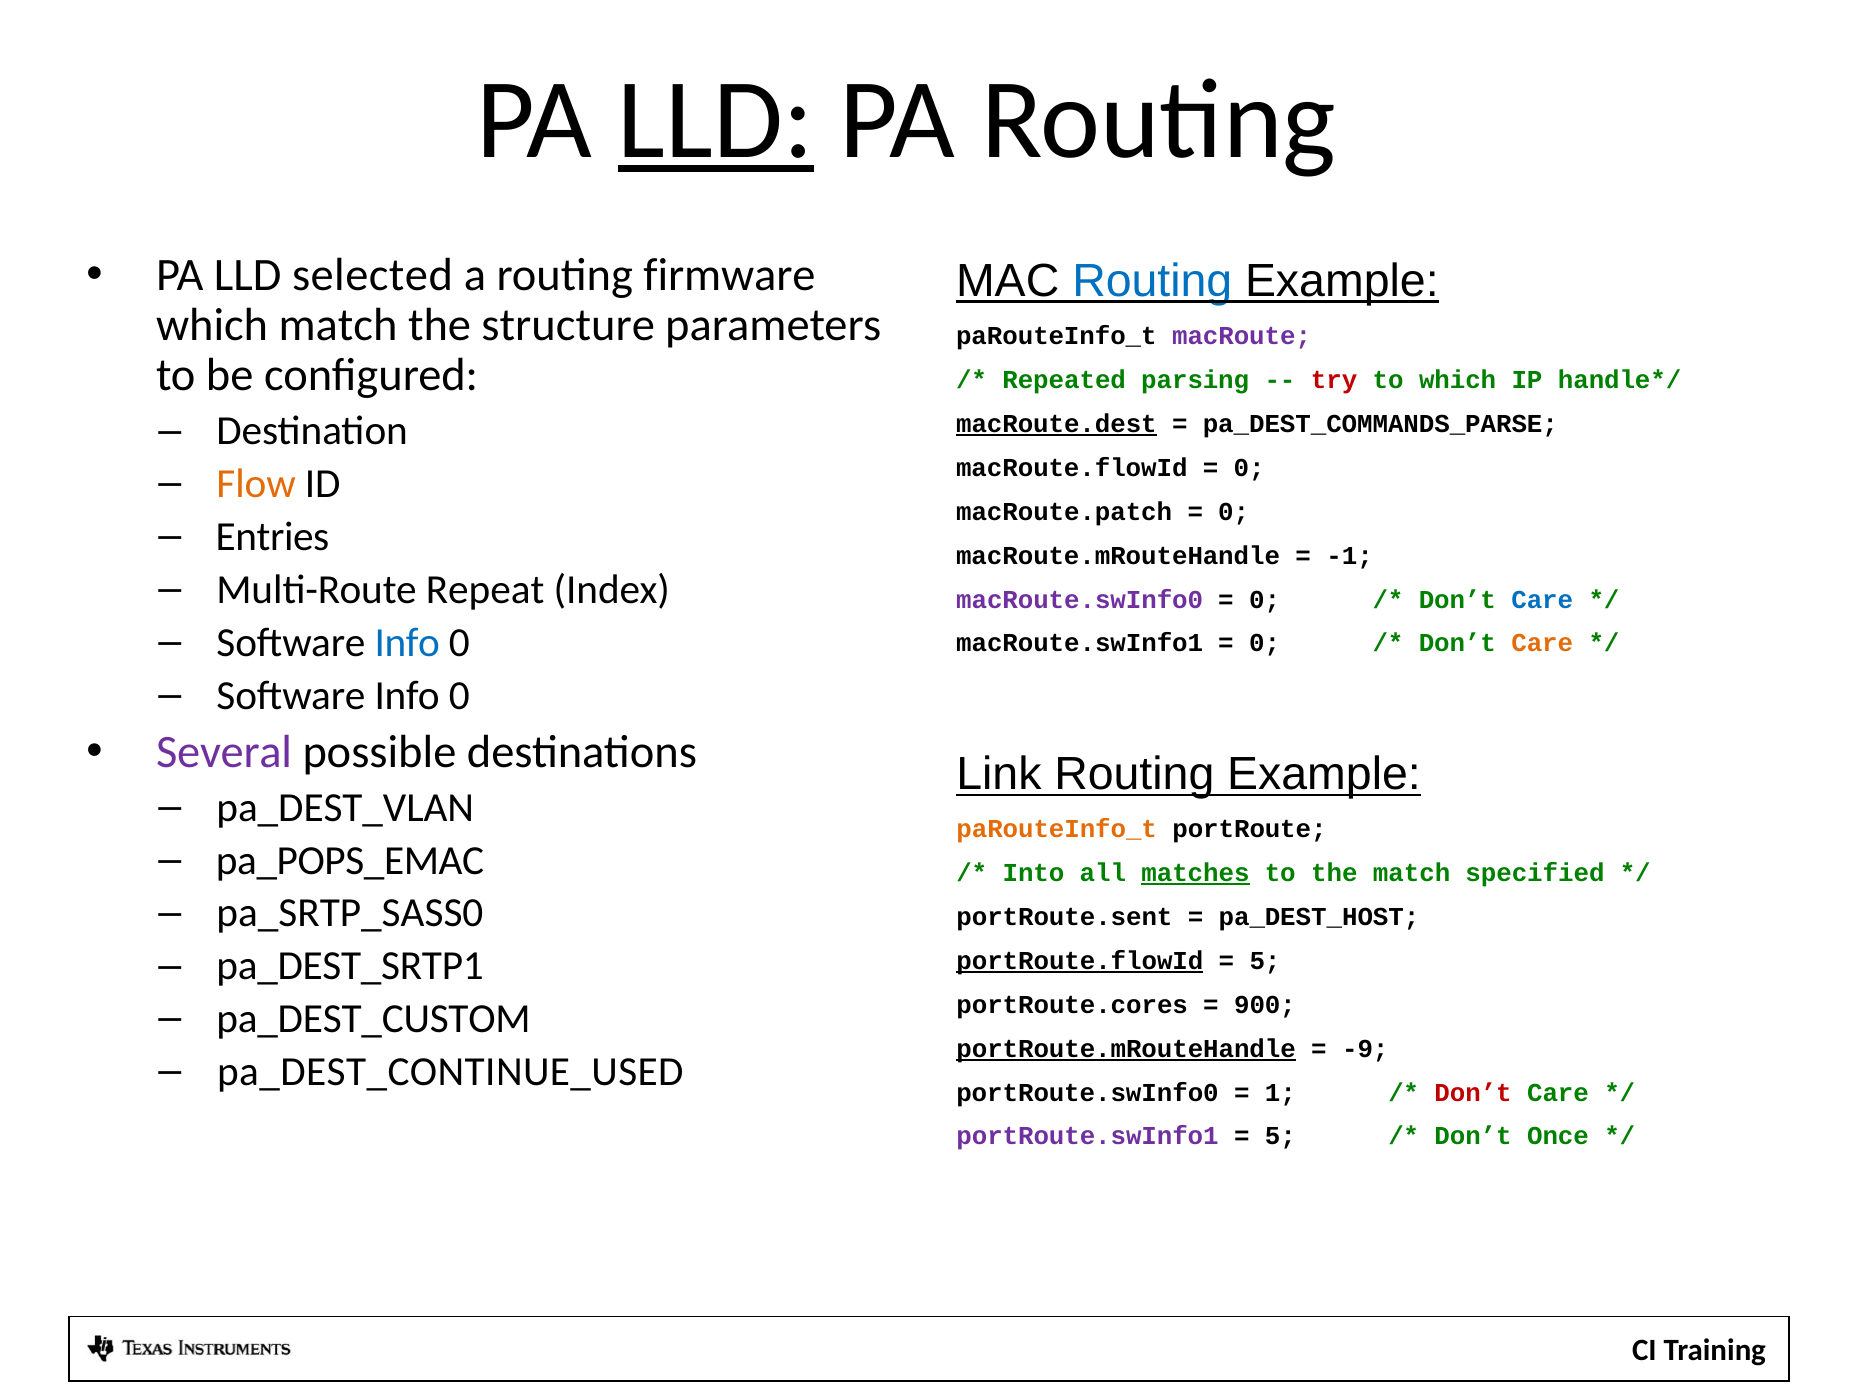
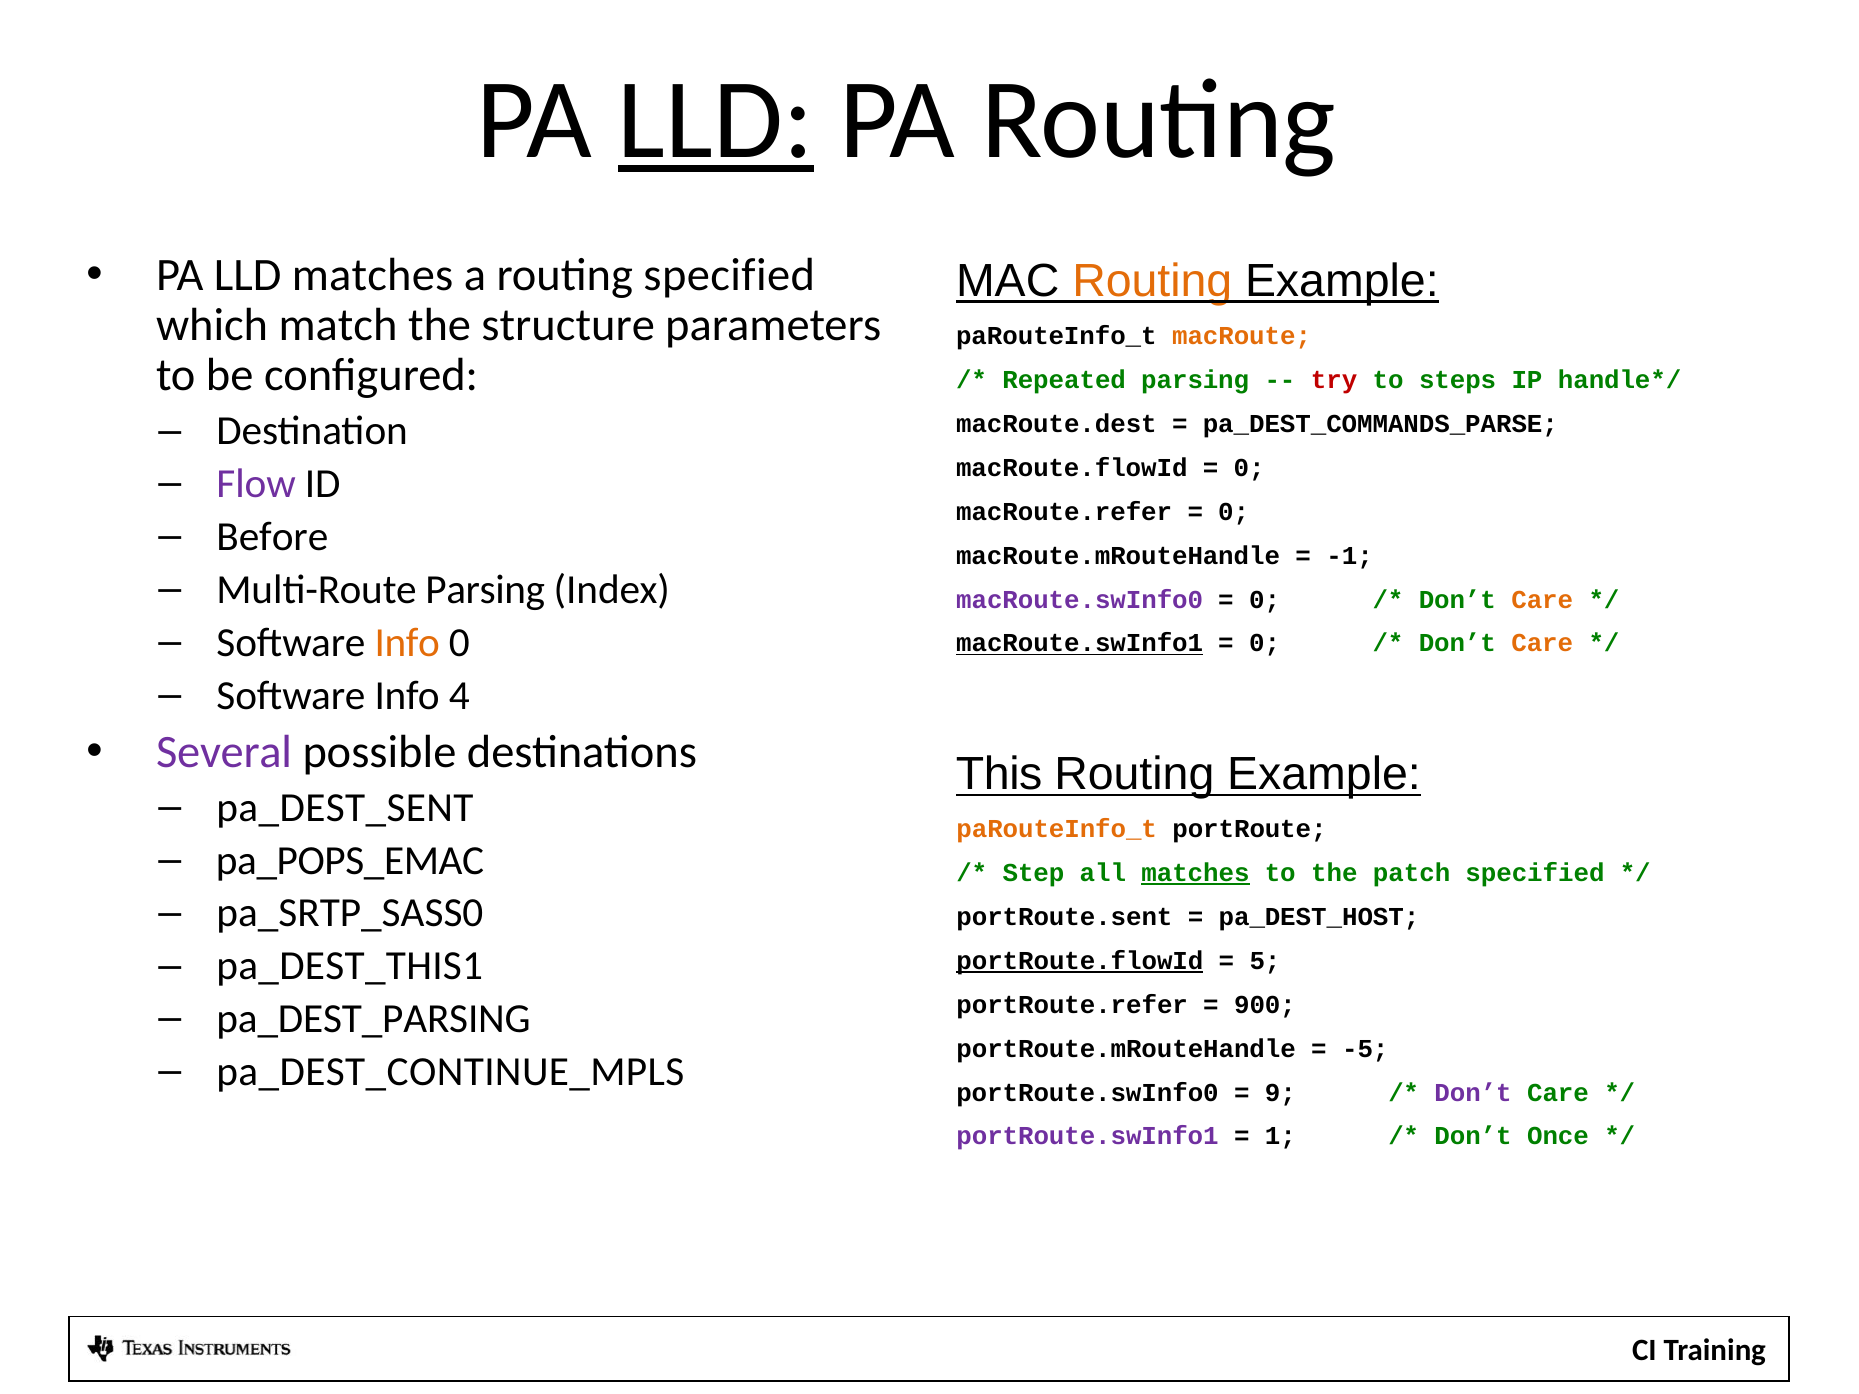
LLD selected: selected -> matches (373, 275)
routing firmware: firmware -> specified (729, 275)
Routing colour: blue -> orange (1152, 281)
macRoute colour: purple -> orange (1242, 336)
to which: which -> steps (1458, 380)
macRoute.dest underline: present -> none (1056, 424)
Flow colour: orange -> purple (256, 484)
macRoute.patch: macRoute.patch -> macRoute.refer (1064, 512)
Entries: Entries -> Before (272, 537)
Multi-Route Repeat: Repeat -> Parsing (485, 590)
Care colour: blue -> orange (1542, 600)
Info colour: blue -> orange (407, 643)
macRoute.swInfo1 underline: none -> present (1080, 644)
0: 0 -> 4 (459, 696)
Link: Link -> This (999, 774)
pa_DEST_VLAN: pa_DEST_VLAN -> pa_DEST_SENT (345, 808)
Into: Into -> Step (1033, 873)
the match: match -> patch (1412, 873)
pa_DEST_SRTP1: pa_DEST_SRTP1 -> pa_DEST_THIS1 (350, 966)
portRoute.cores: portRoute.cores -> portRoute.refer (1072, 1005)
pa_DEST_CUSTOM: pa_DEST_CUSTOM -> pa_DEST_PARSING (374, 1019)
portRoute.mRouteHandle underline: present -> none (1126, 1049)
-9: -9 -> -5 (1365, 1049)
pa_DEST_CONTINUE_USED: pa_DEST_CONTINUE_USED -> pa_DEST_CONTINUE_MPLS (450, 1072)
1: 1 -> 9 (1280, 1093)
Don’t colour: red -> purple (1473, 1093)
5: 5 -> 1 (1280, 1137)
